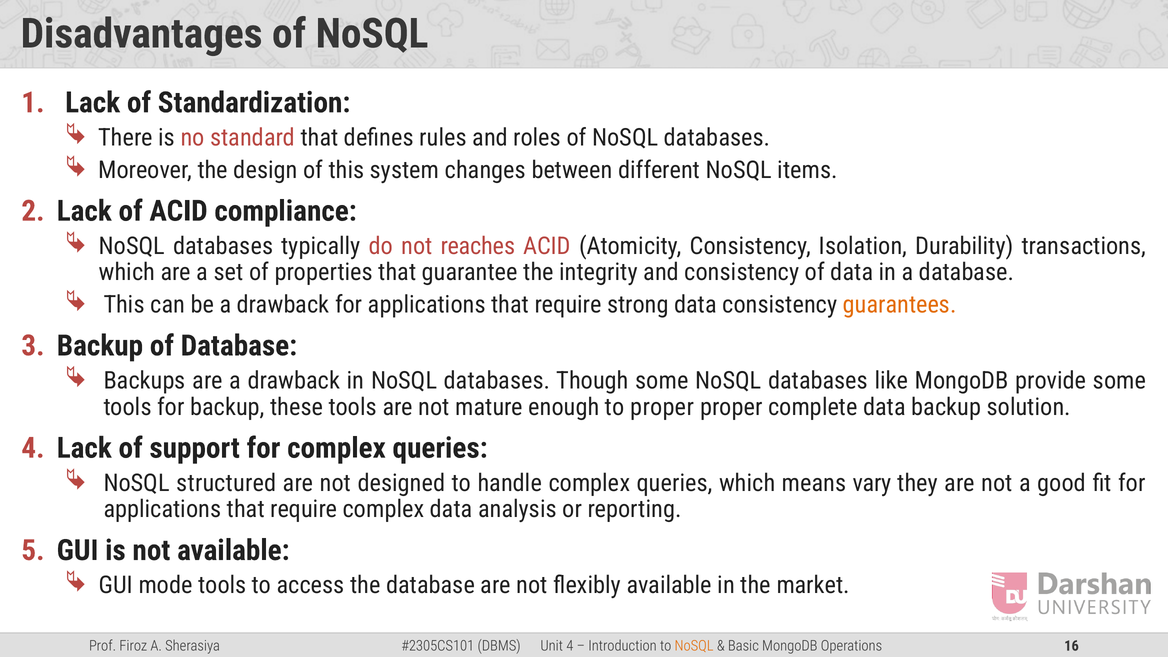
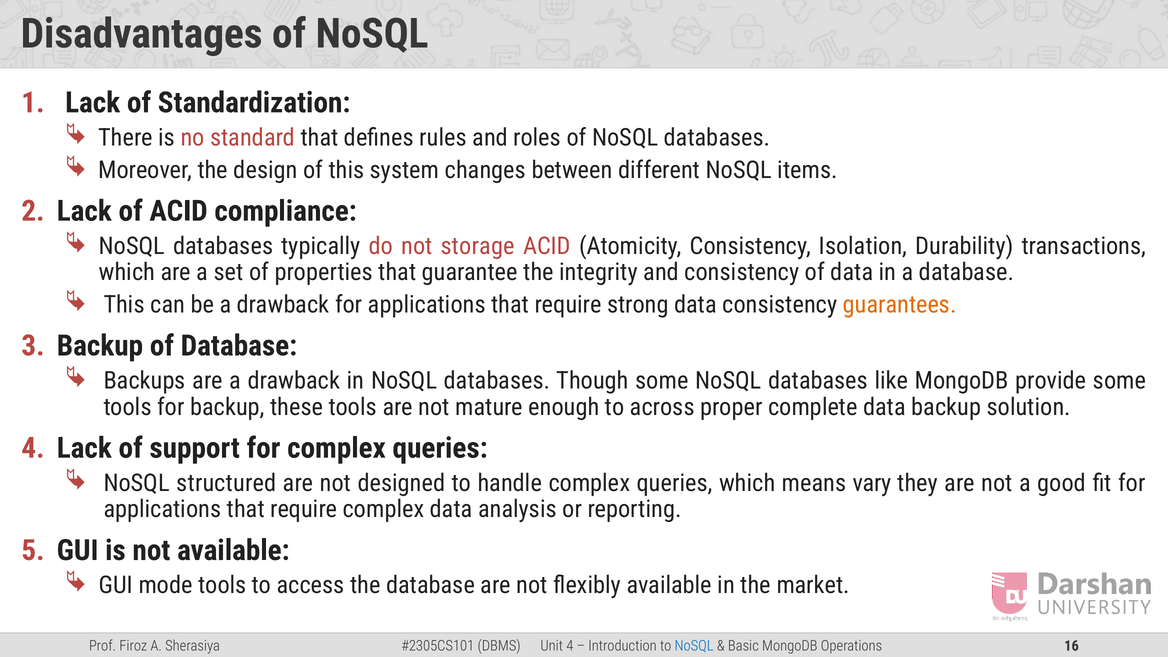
reaches: reaches -> storage (478, 246)
to proper: proper -> across (662, 407)
NoSQL colour: orange -> blue (694, 646)
